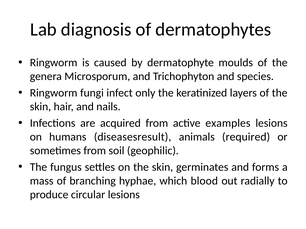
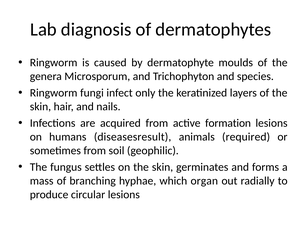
examples: examples -> formation (228, 123)
blood: blood -> organ (204, 181)
